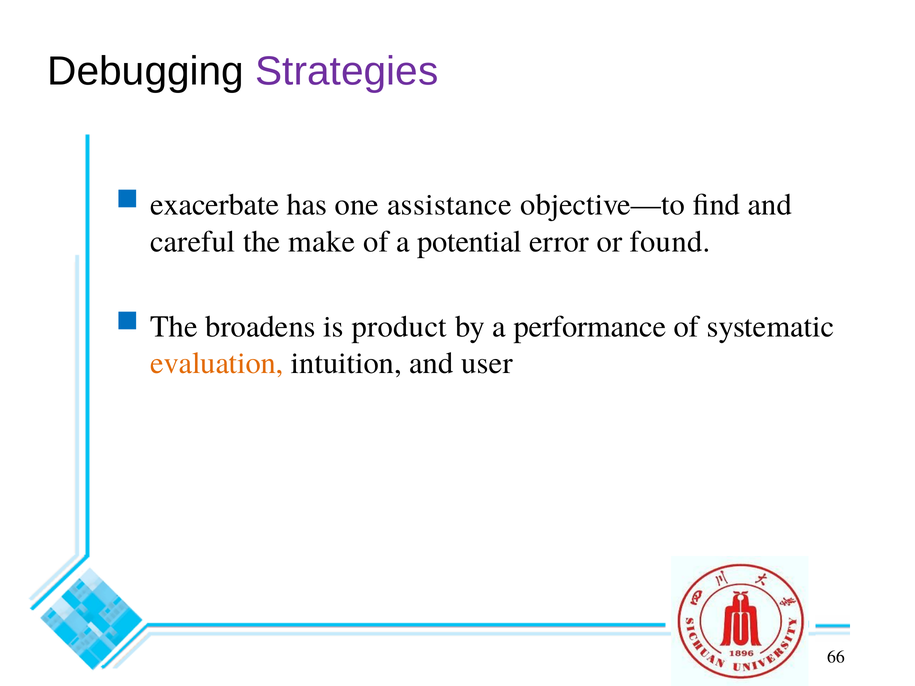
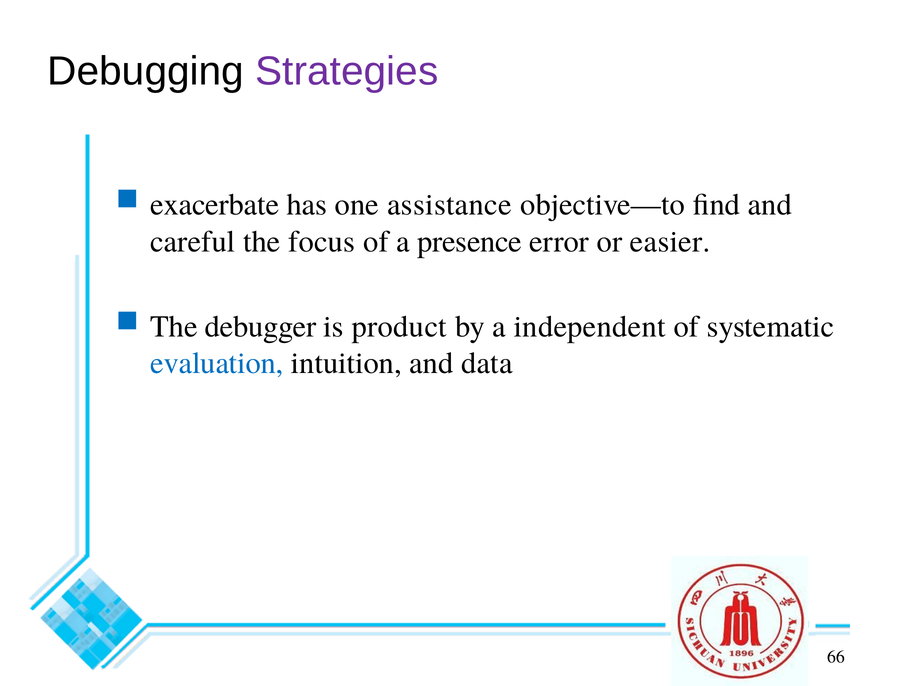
make: make -> focus (322, 242)
potential: potential -> presence (470, 242)
found: found -> easier (670, 242)
broadens: broadens -> debugger (261, 327)
performance: performance -> independent (590, 327)
evaluation colour: orange -> blue (217, 364)
user: user -> data (487, 364)
